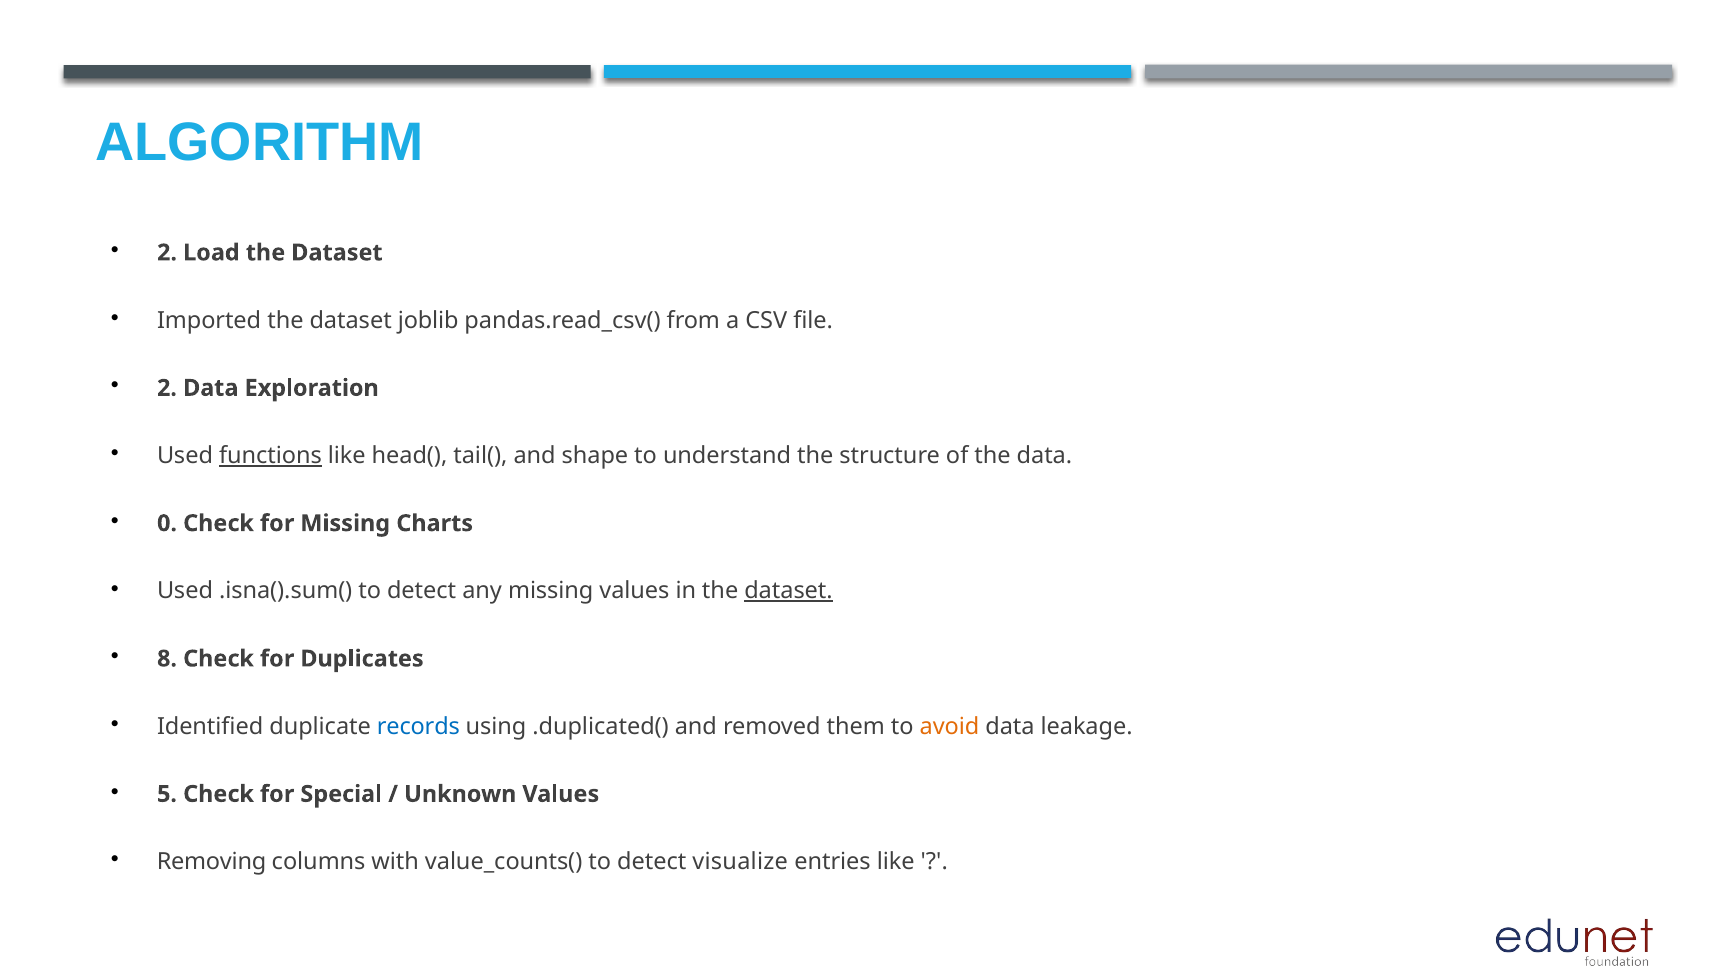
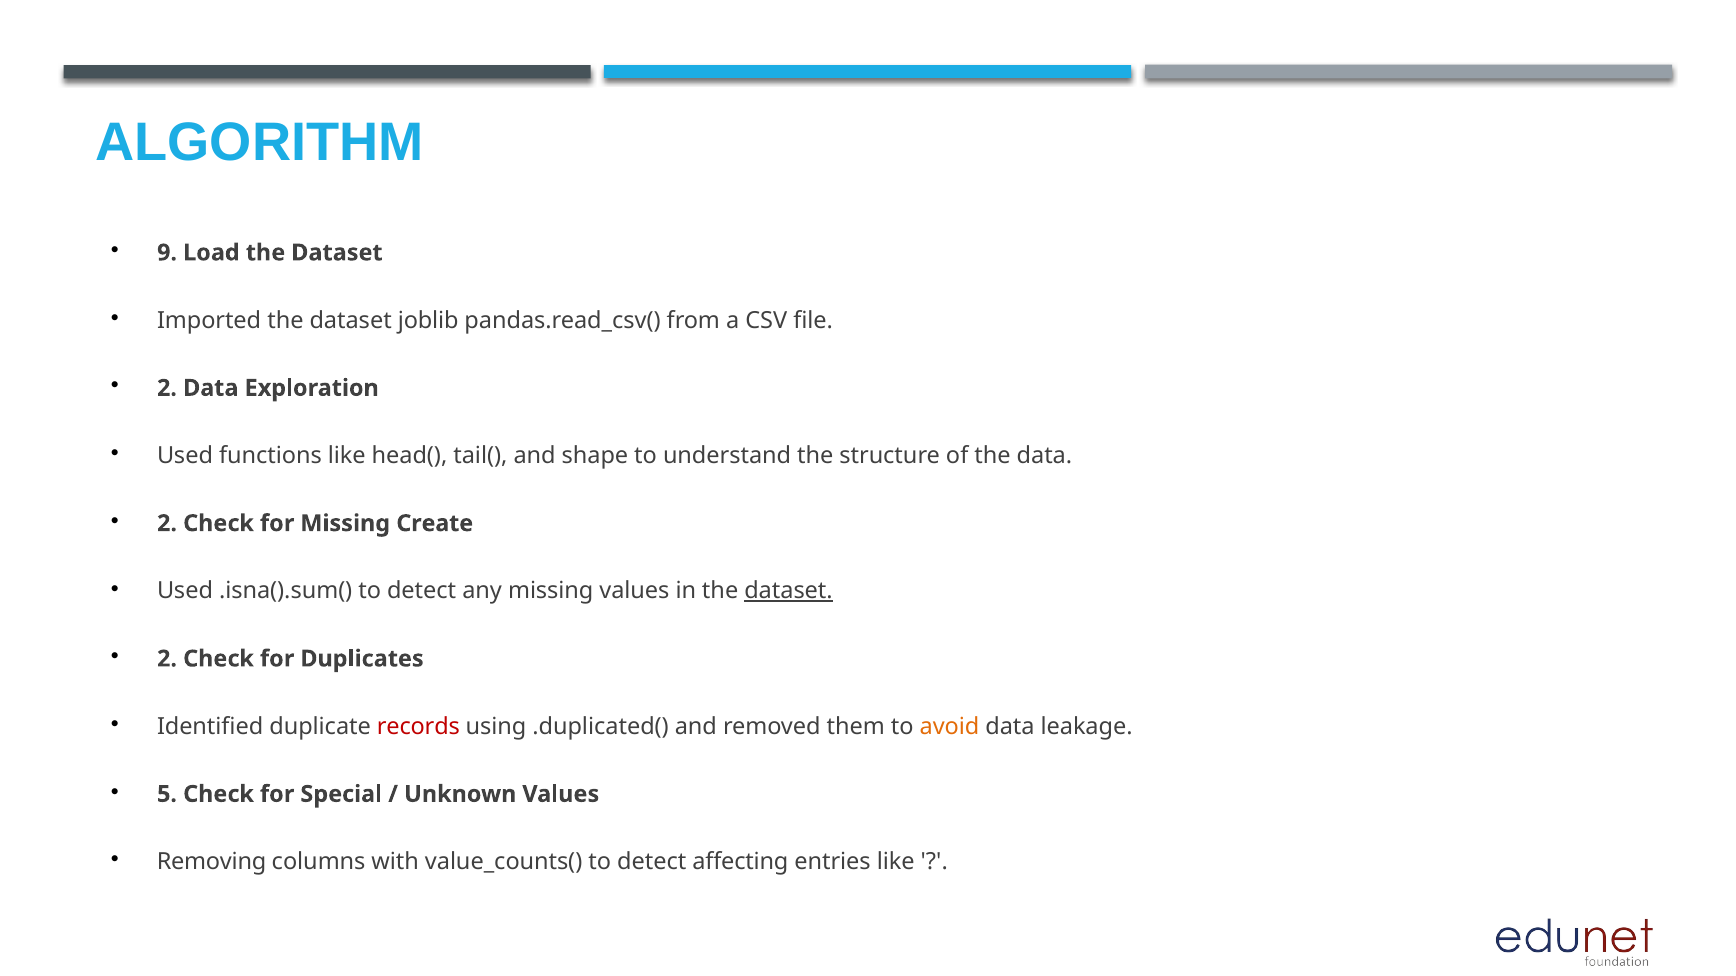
2: 2 -> 9 (167, 253)
functions underline: present -> none (270, 456)
0: 0 -> 2 (167, 524)
Charts: Charts -> Create (435, 524)
8: 8 -> 2 (167, 659)
records colour: blue -> red (418, 727)
visualize: visualize -> affecting (740, 862)
